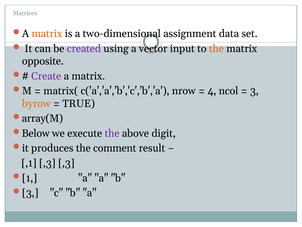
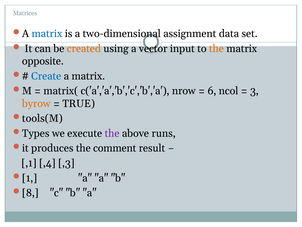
matrix colour: orange -> blue (47, 34)
created colour: purple -> orange (84, 49)
Create colour: purple -> blue (46, 76)
4: 4 -> 6 (212, 91)
array(M: array(M -> tools(M (42, 118)
Below: Below -> Types (36, 133)
digit: digit -> runs (164, 133)
,1 ,3: ,3 -> ,4 (47, 163)
3: 3 -> 8 (30, 192)
